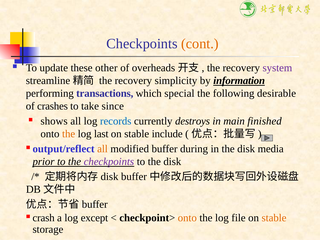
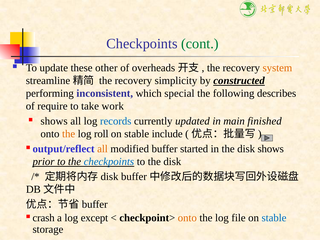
cont colour: orange -> green (200, 44)
system colour: purple -> orange (277, 68)
information: information -> constructed (239, 81)
transactions: transactions -> inconsistent (105, 93)
desirable: desirable -> describes (277, 93)
crashes: crashes -> require (52, 106)
since: since -> work (113, 106)
destroys: destroys -> updated (192, 121)
last: last -> roll (101, 134)
during: during -> started (194, 149)
disk media: media -> shows (271, 149)
checkpoints colour: purple -> blue (109, 162)
stable colour: orange -> blue (274, 218)
